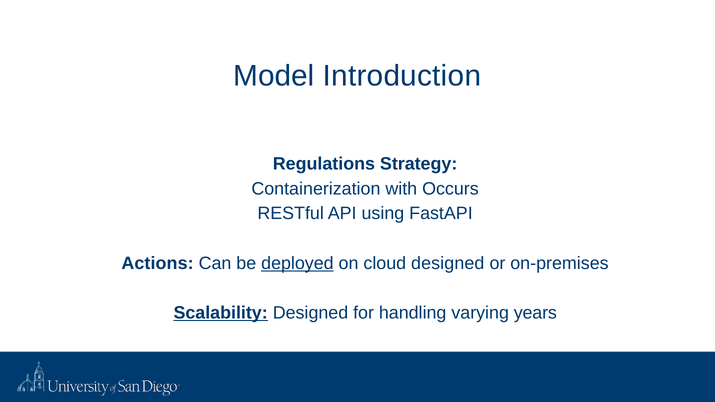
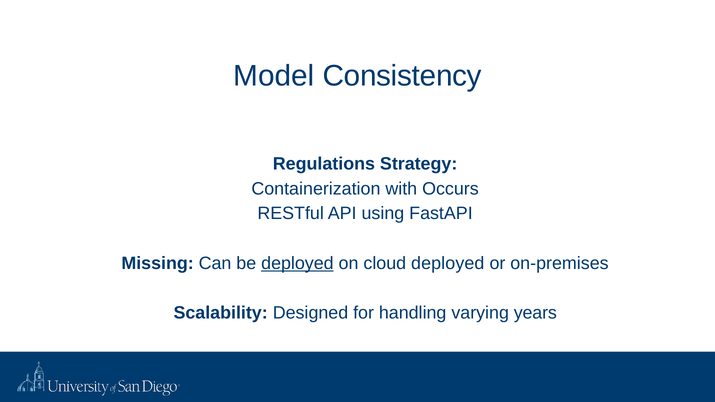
Introduction: Introduction -> Consistency (402, 76)
Actions: Actions -> Missing (158, 263)
cloud designed: designed -> deployed (448, 263)
Scalability underline: present -> none (221, 313)
